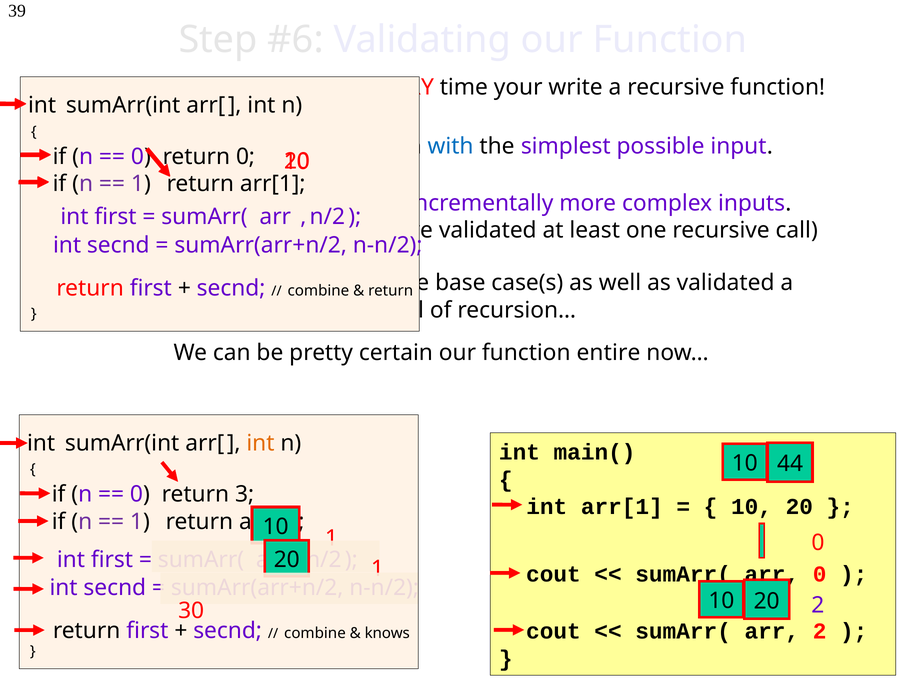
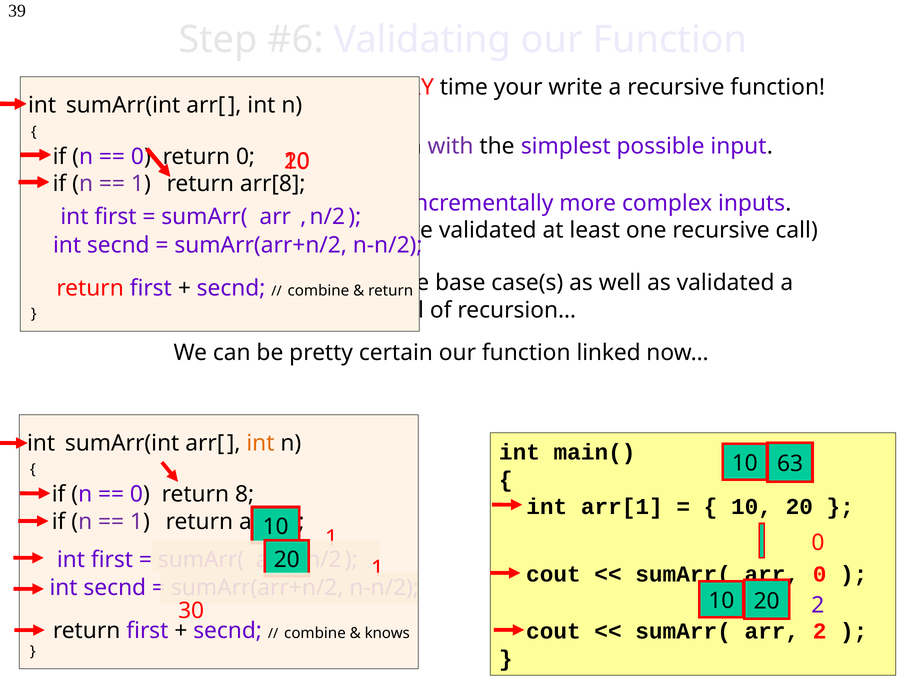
with colour: blue -> purple (451, 146)
return arr[1: arr[1 -> arr[8 (273, 184)
entire: entire -> linked (609, 352)
44: 44 -> 63 (790, 463)
3: 3 -> 8 (245, 494)
